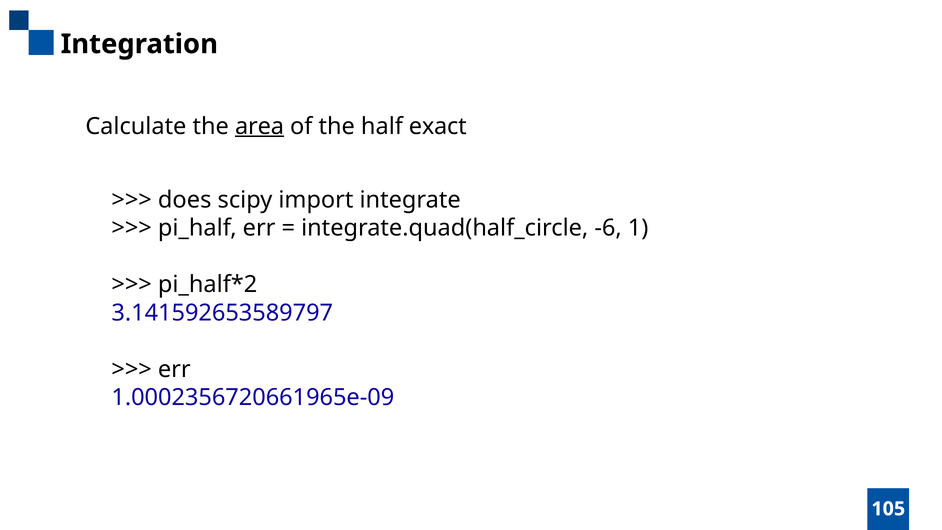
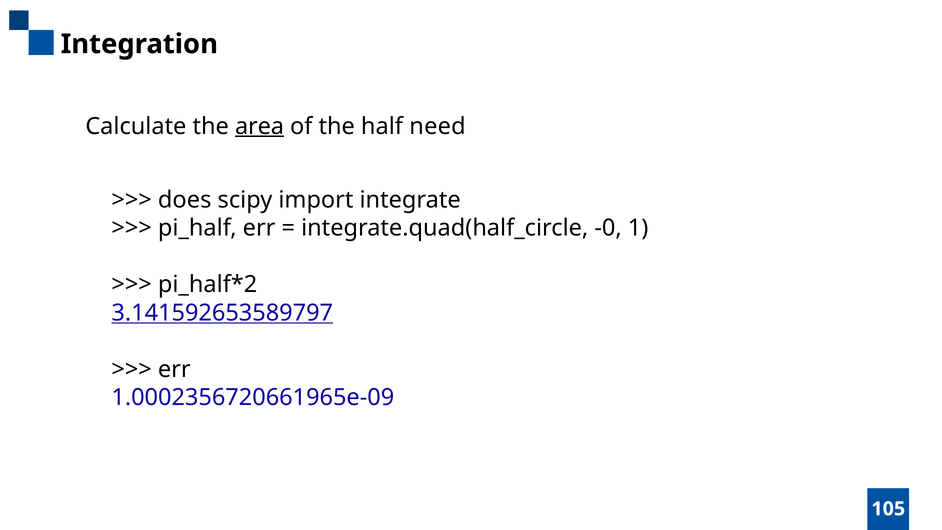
exact: exact -> need (438, 126)
-6: -6 -> -0 (608, 228)
3.141592653589797 underline: none -> present (222, 313)
